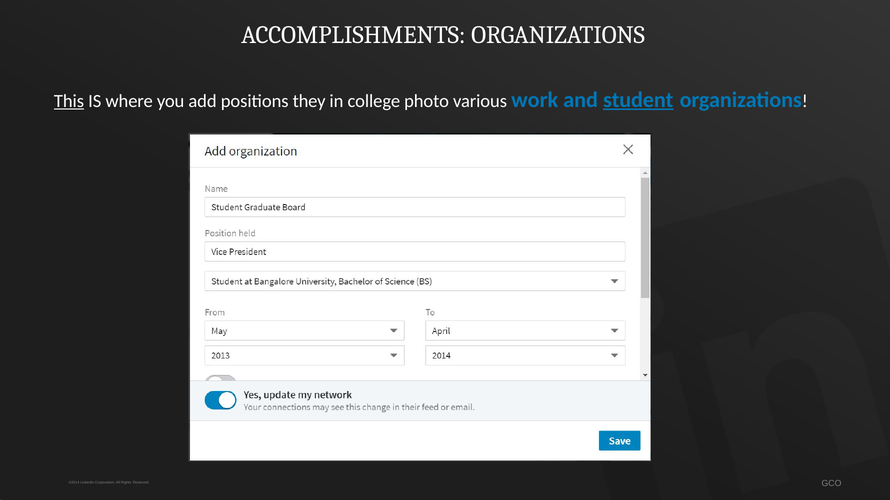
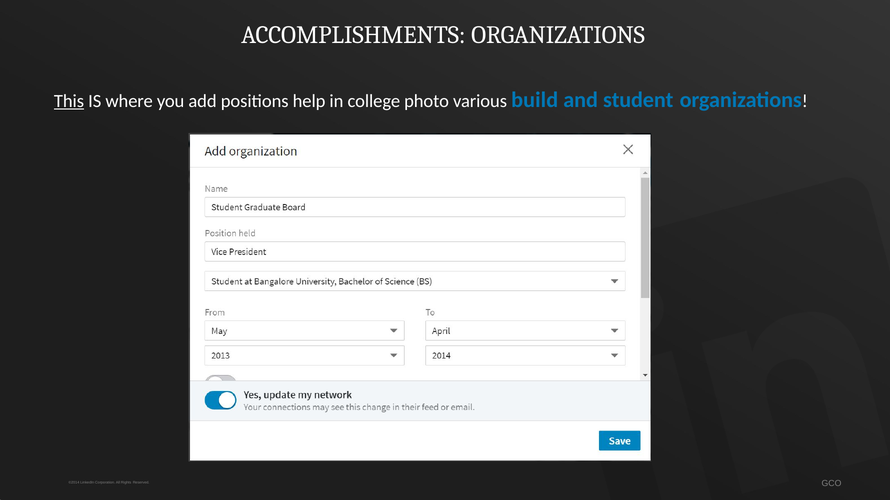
they: they -> help (309, 101)
work: work -> build (535, 100)
student underline: present -> none (638, 100)
